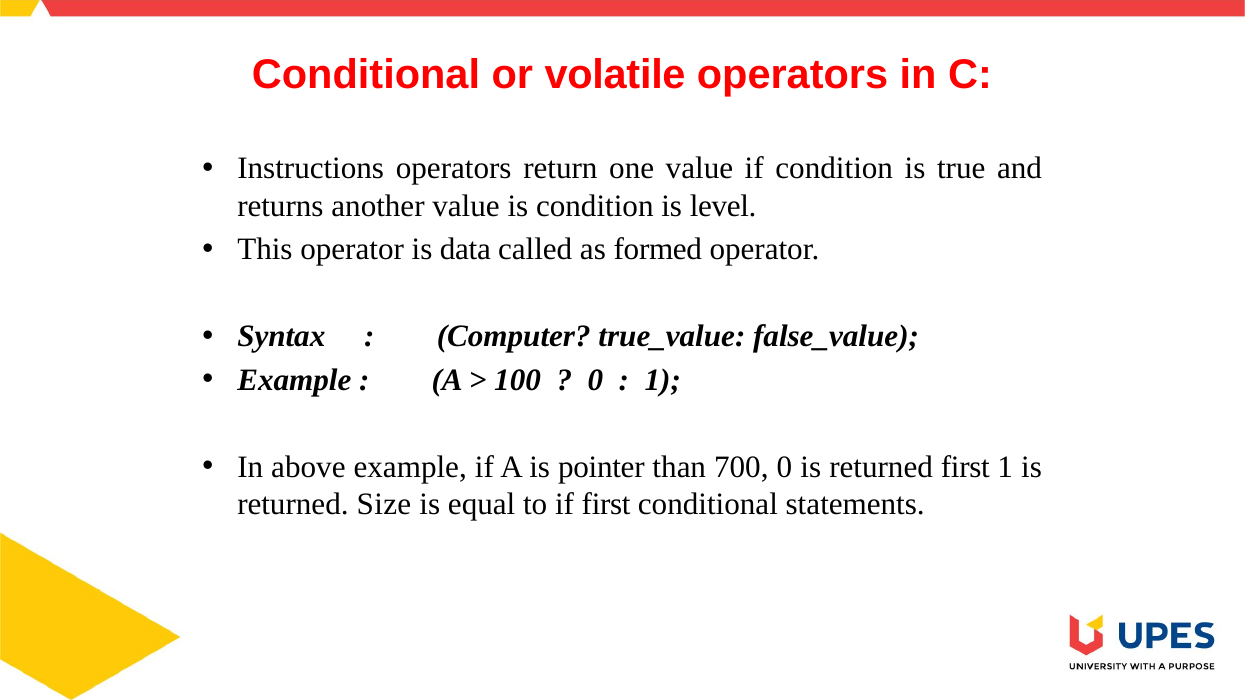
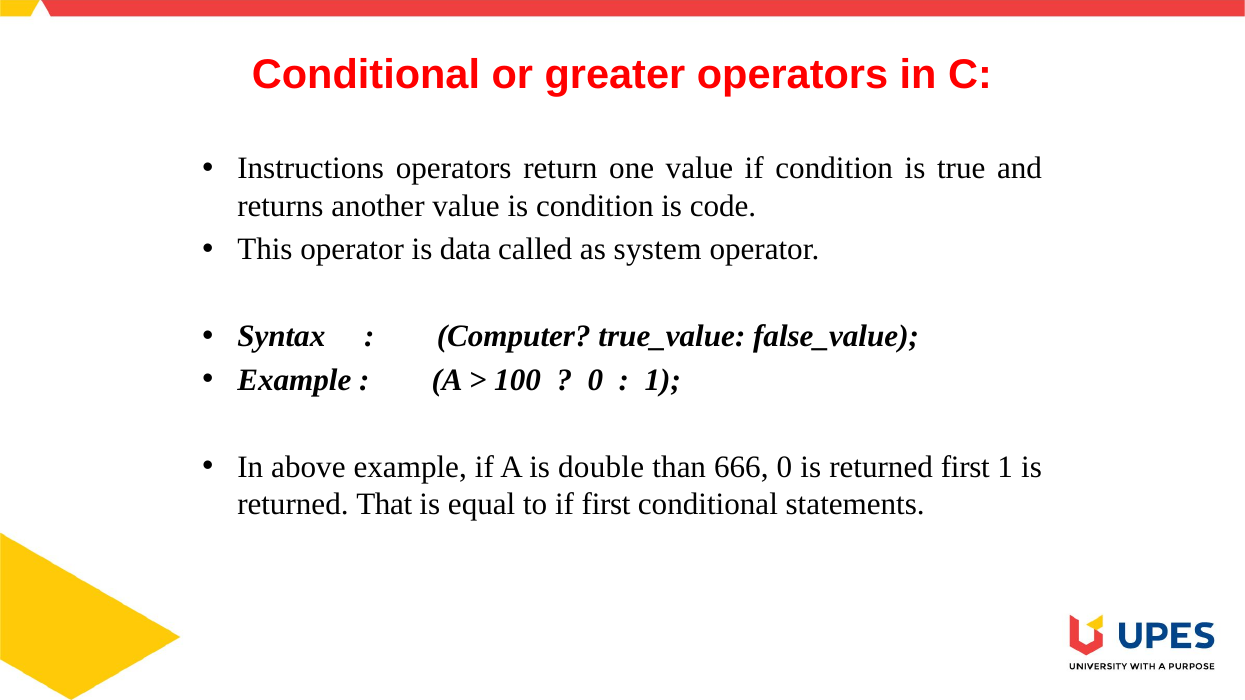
volatile: volatile -> greater (615, 75)
level: level -> code (723, 206)
formed: formed -> system (658, 250)
pointer: pointer -> double (601, 467)
700: 700 -> 666 (741, 467)
Size: Size -> That (384, 505)
